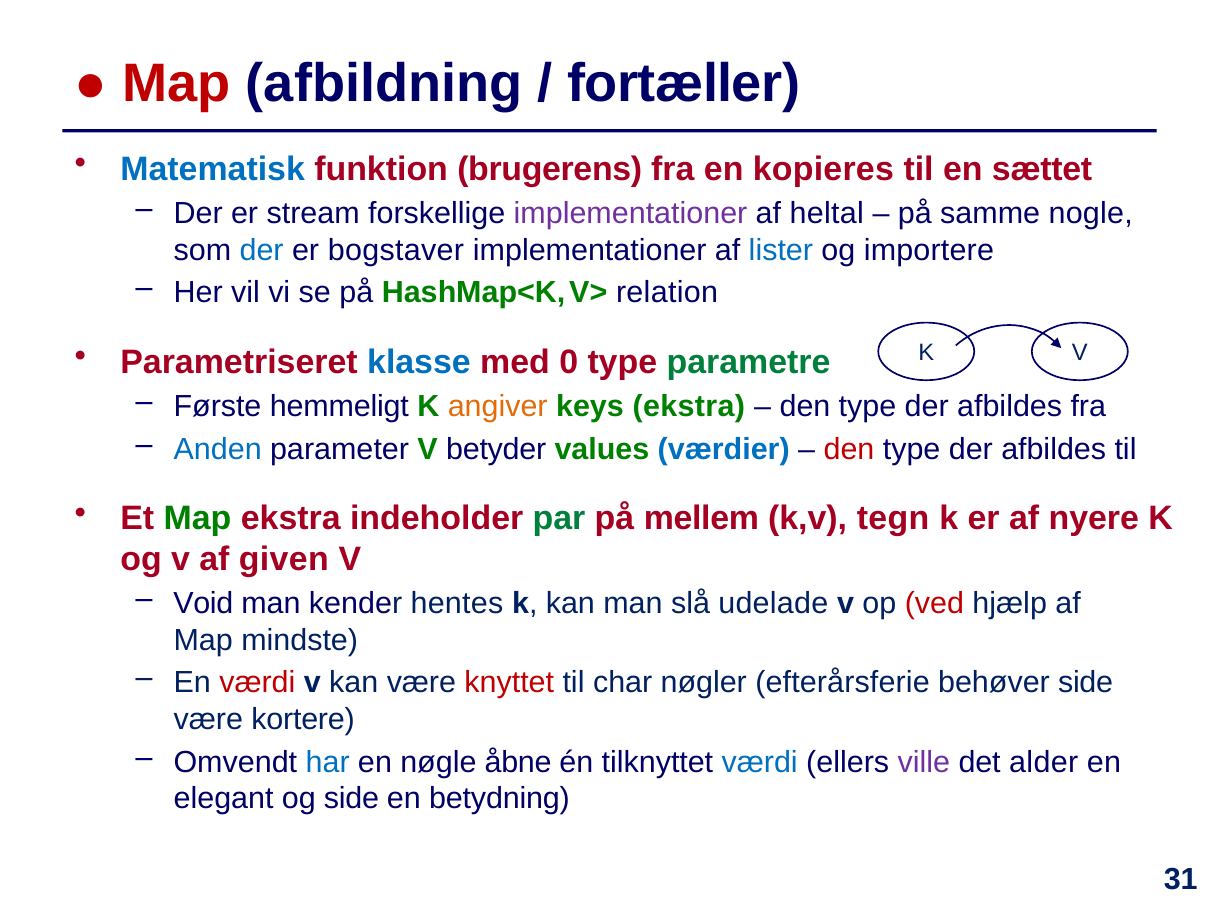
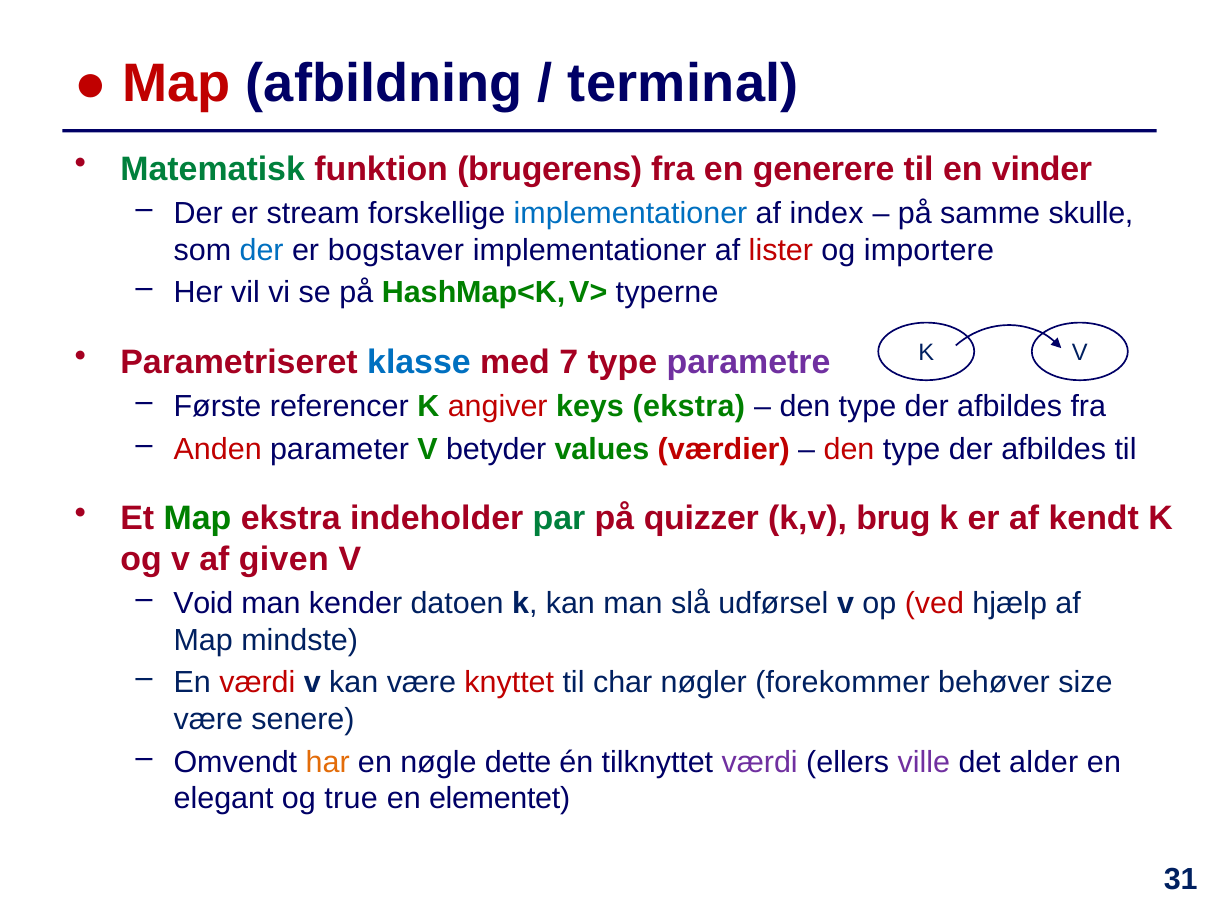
fortæller: fortæller -> terminal (683, 84)
Matematisk colour: blue -> green (213, 169)
kopieres: kopieres -> generere (824, 169)
sættet: sættet -> vinder (1042, 169)
implementationer colour: purple -> blue (631, 214)
heltal: heltal -> index (827, 214)
nogle: nogle -> skulle (1091, 214)
lister colour: blue -> red (781, 250)
relation: relation -> typerne (667, 293)
0: 0 -> 7 (569, 362)
parametre colour: green -> purple (749, 362)
hemmeligt: hemmeligt -> referencer (339, 407)
angiver colour: orange -> red (498, 407)
Anden colour: blue -> red (218, 449)
værdier colour: blue -> red (724, 449)
mellem: mellem -> quizzer (701, 519)
tegn: tegn -> brug (893, 519)
nyere: nyere -> kendt (1094, 519)
hentes: hentes -> datoen (457, 604)
udelade: udelade -> udførsel (773, 604)
efterårsferie: efterårsferie -> forekommer (843, 683)
behøver side: side -> size (1085, 683)
kortere: kortere -> senere (303, 720)
har colour: blue -> orange (328, 762)
åbne: åbne -> dette (518, 762)
værdi colour: blue -> purple (760, 762)
og side: side -> true (351, 799)
betydning: betydning -> elementet (500, 799)
